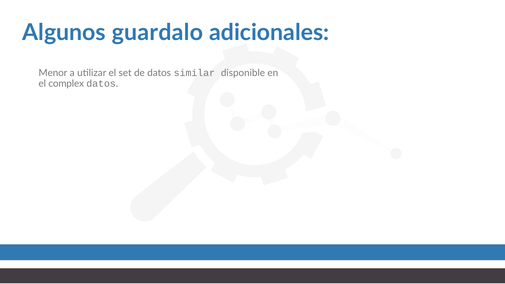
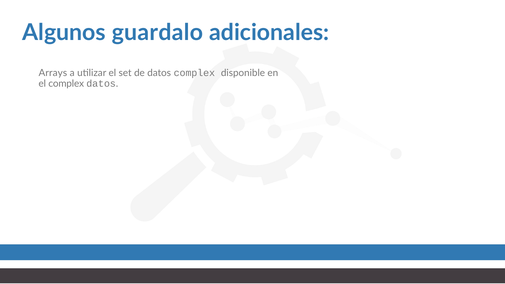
Menor: Menor -> Arrays (53, 73)
datos similar: similar -> complex (194, 73)
